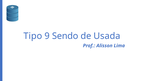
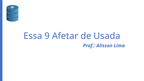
Tipo: Tipo -> Essa (33, 36)
Sendo: Sendo -> Afetar (65, 36)
